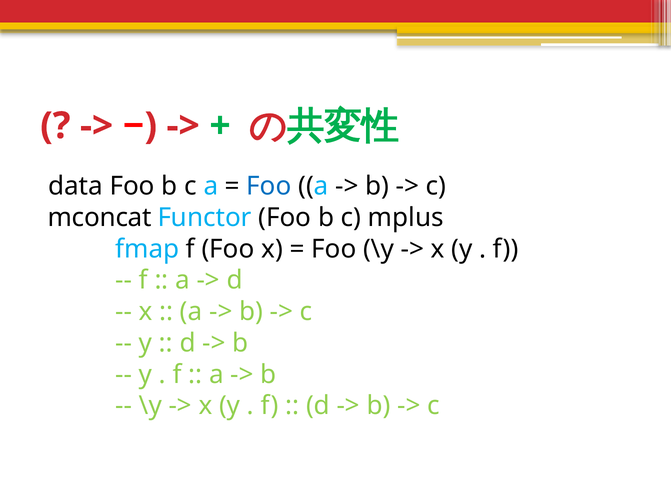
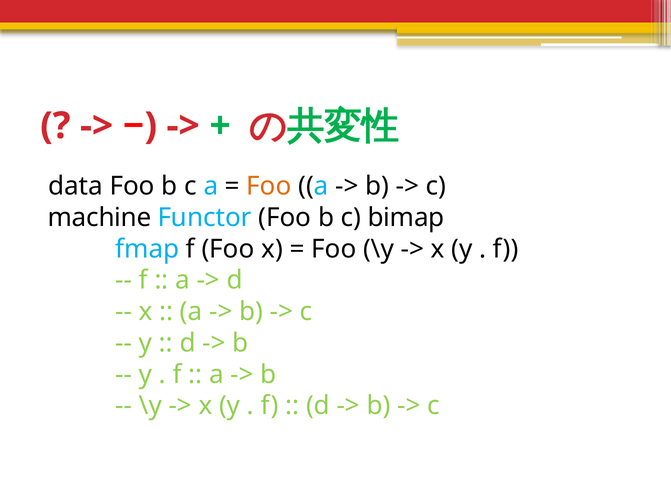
Foo colour: blue -> orange (269, 186)
mconcat: mconcat -> machine (100, 217)
mplus: mplus -> bimap (406, 217)
